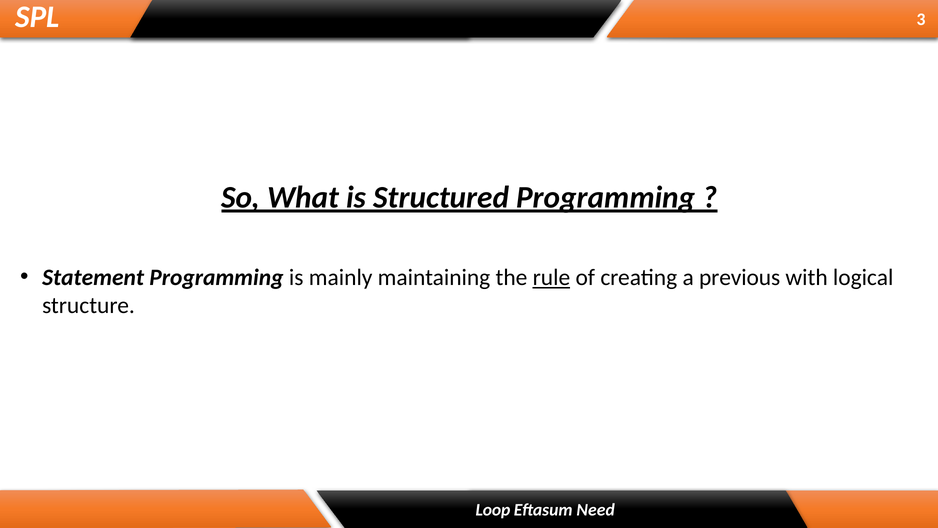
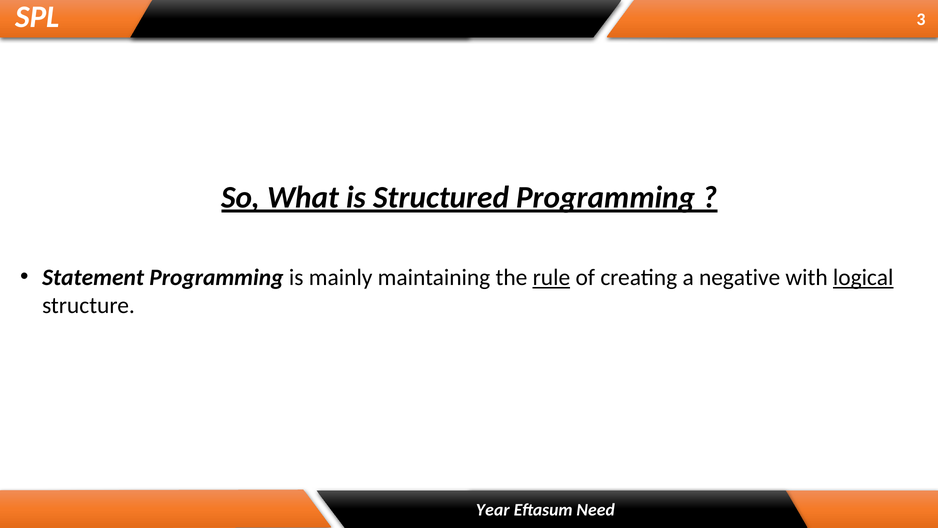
previous: previous -> negative (740, 277)
logical underline: none -> present (863, 277)
Loop: Loop -> Year (493, 509)
